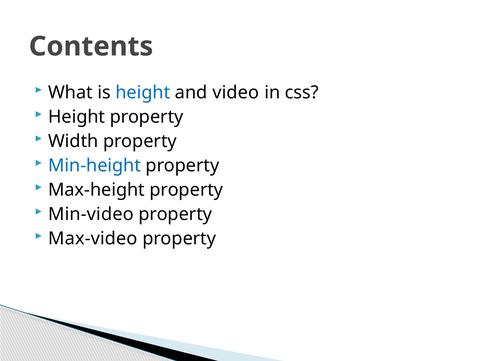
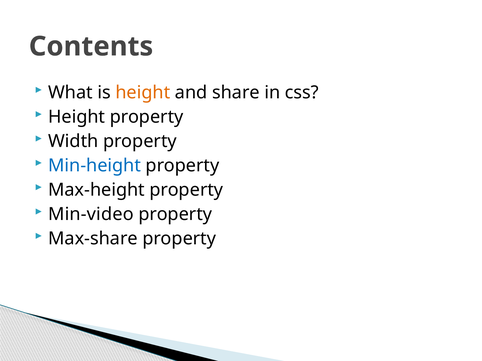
height colour: blue -> orange (143, 93)
video: video -> share (236, 93)
Max-video: Max-video -> Max-share (93, 239)
